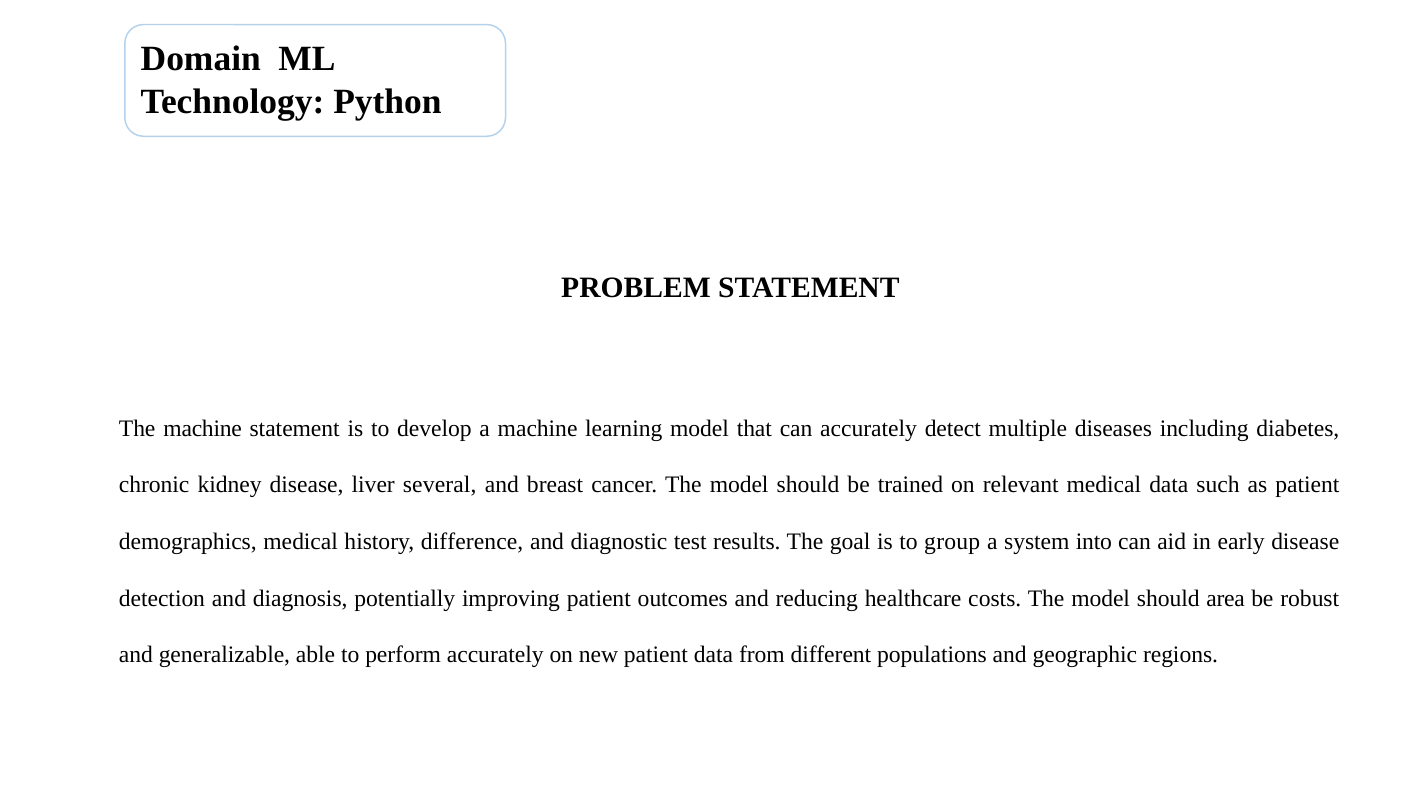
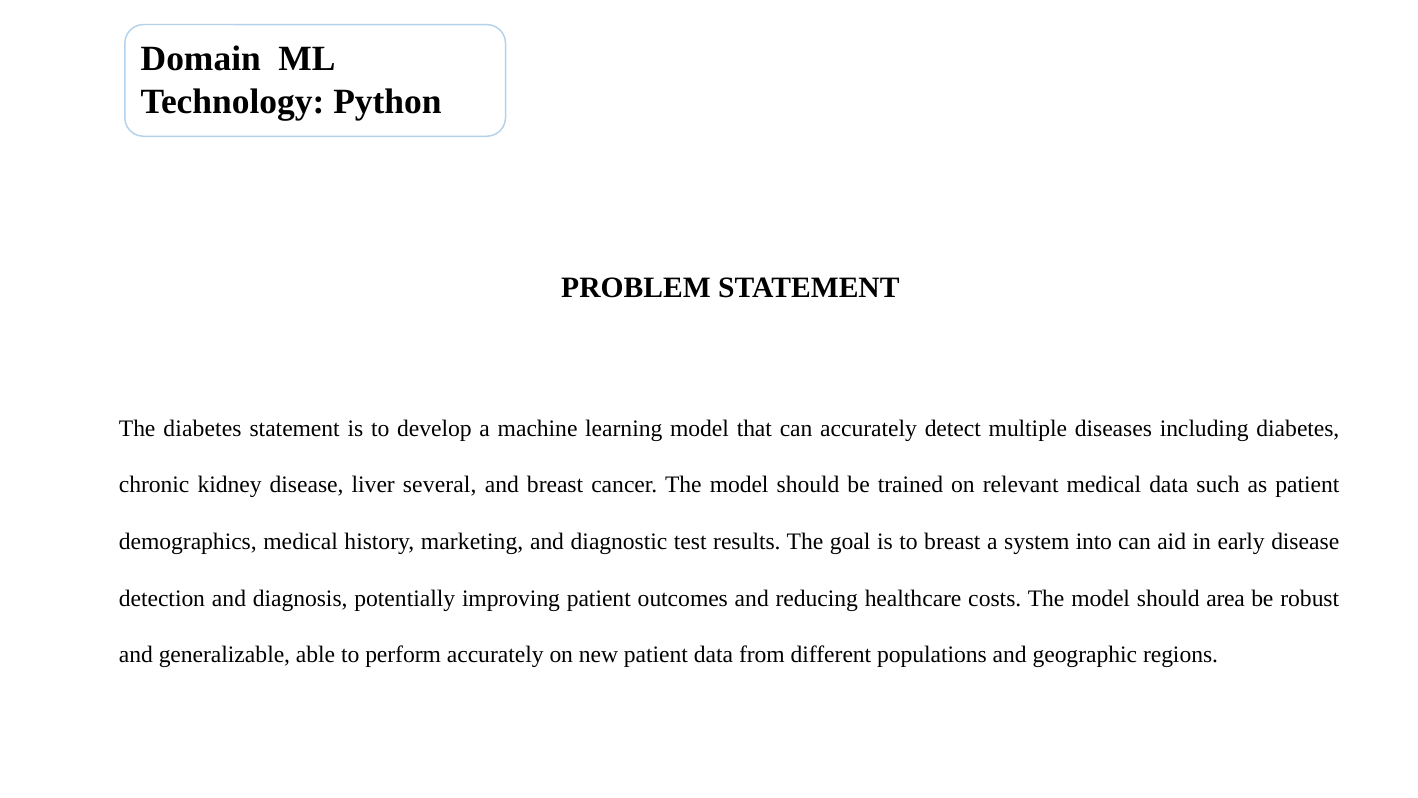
The machine: machine -> diabetes (202, 428)
difference: difference -> marketing (472, 541)
to group: group -> breast (952, 541)
